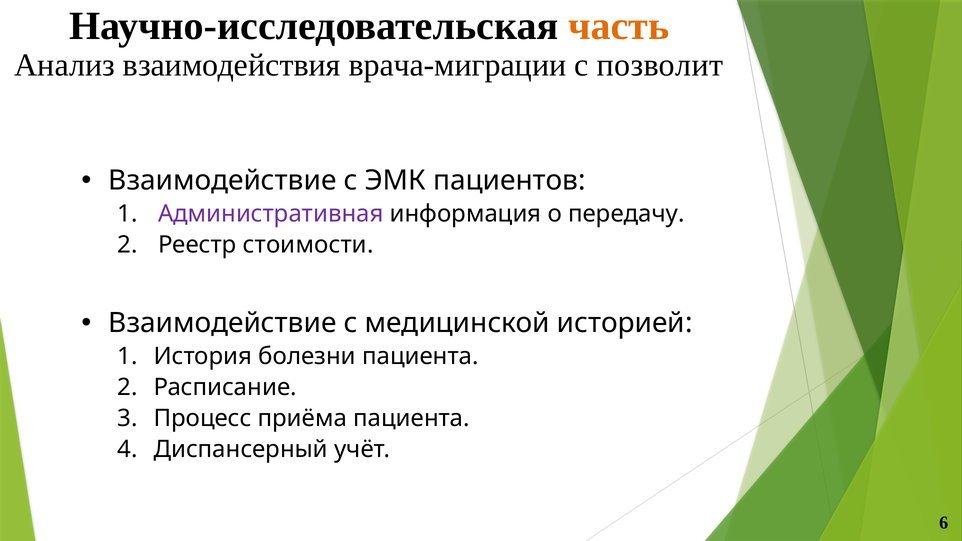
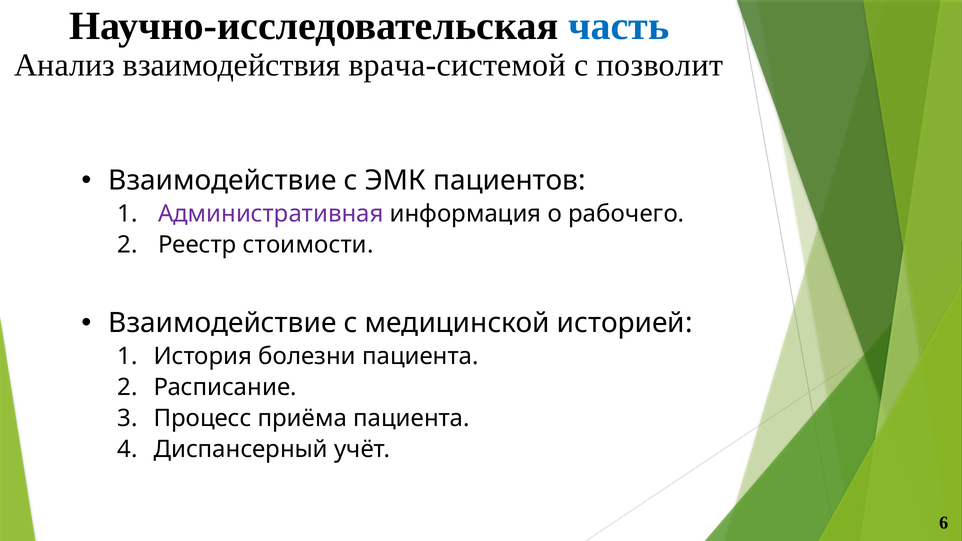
часть colour: orange -> blue (619, 26)
врача-миграции: врача-миграции -> врача-системой (457, 65)
передачу: передачу -> рабочего (626, 214)
